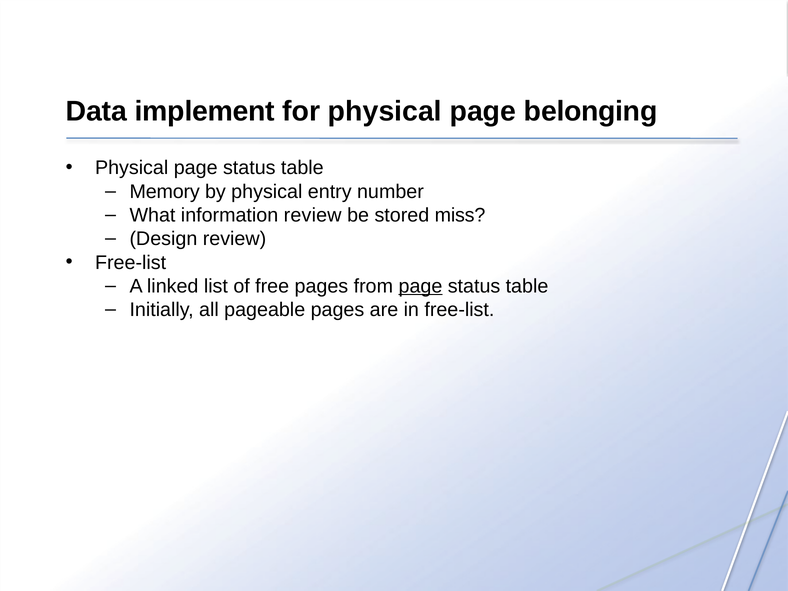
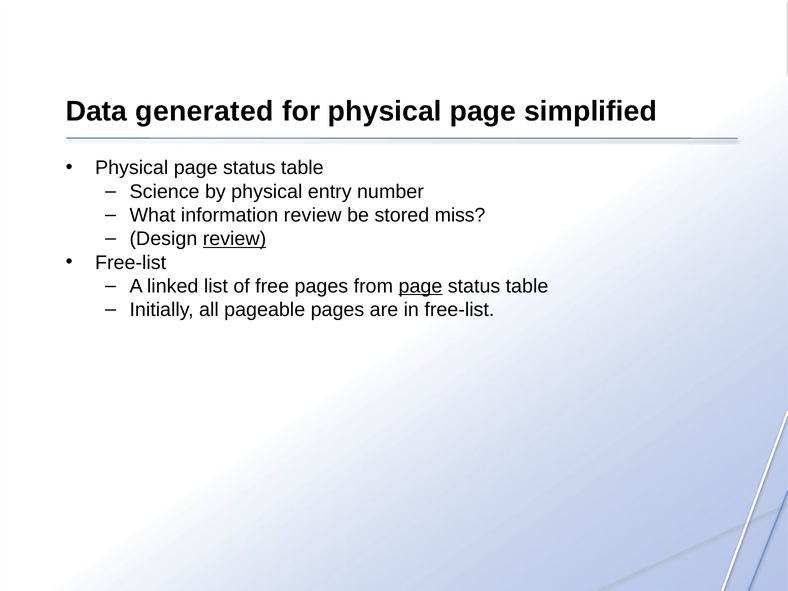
implement: implement -> generated (204, 112)
belonging: belonging -> simplified (591, 112)
Memory: Memory -> Science (165, 192)
review underline: none -> present (234, 239)
